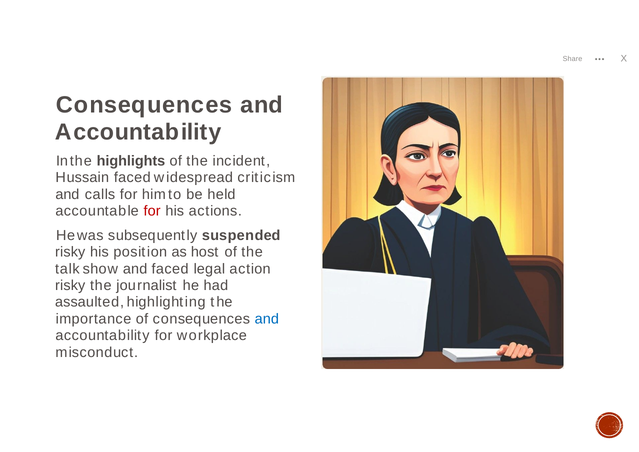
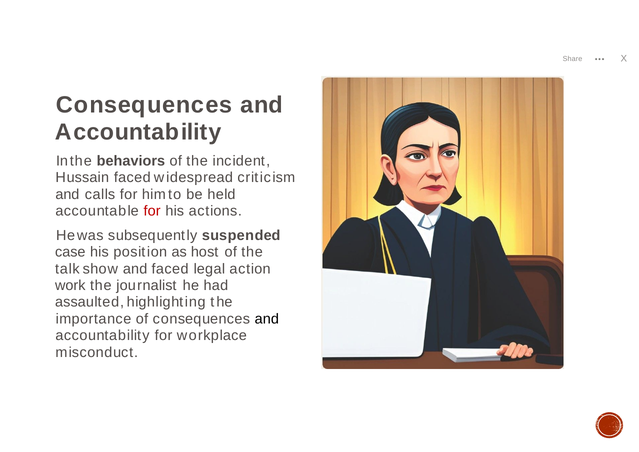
highlights: highlights -> behaviors (131, 161)
risky: risky -> case (70, 252)
risky: risky -> work (70, 285)
and colour: blue -> black (267, 319)
